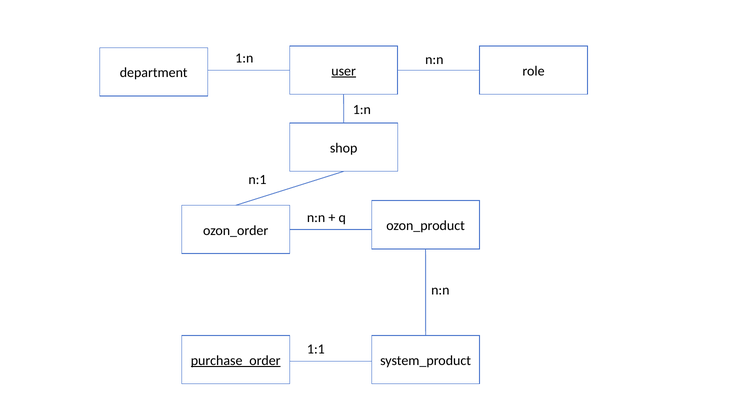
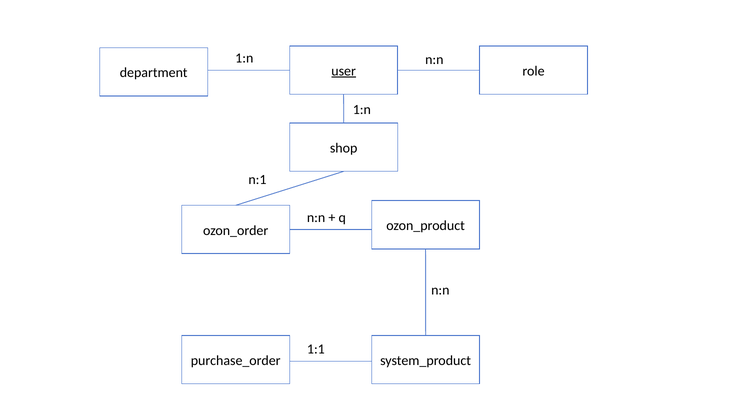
purchase_order underline: present -> none (236, 361)
